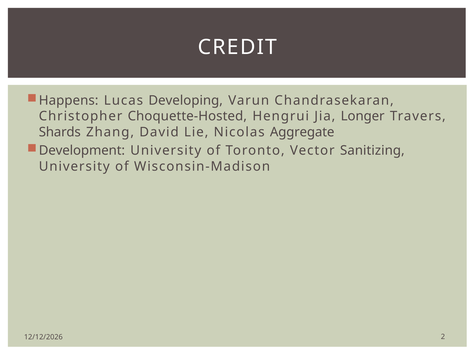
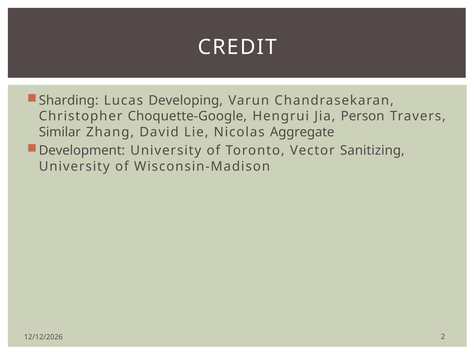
Happens: Happens -> Sharding (69, 101)
Choquette-Hosted: Choquette-Hosted -> Choquette-Google (187, 116)
Longer: Longer -> Person (363, 116)
Shards: Shards -> Similar (60, 132)
